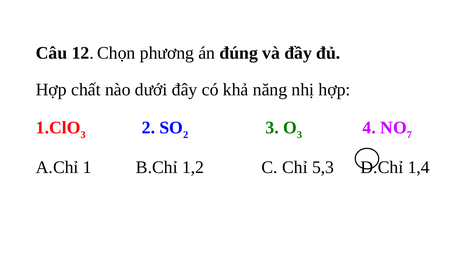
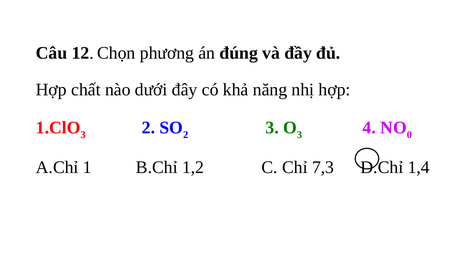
7: 7 -> 0 (409, 135)
5,3: 5,3 -> 7,3 (323, 167)
